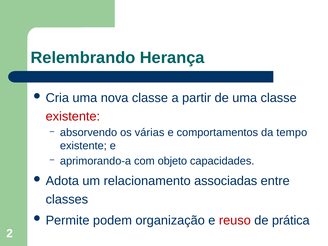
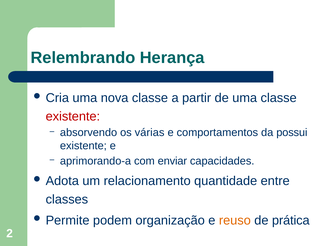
tempo: tempo -> possui (292, 133)
objeto: objeto -> enviar (172, 161)
associadas: associadas -> quantidade (226, 181)
reuso colour: red -> orange (235, 220)
